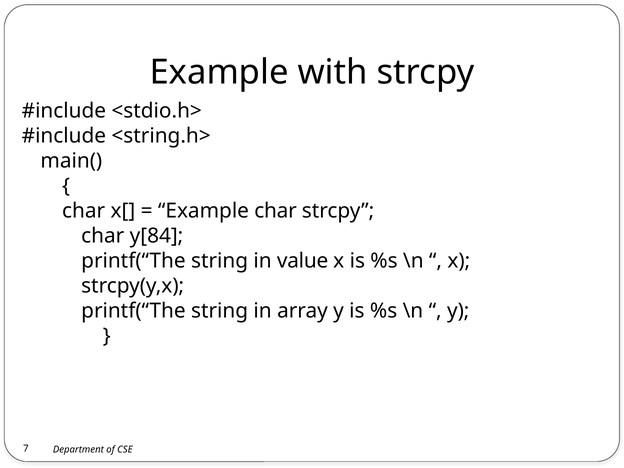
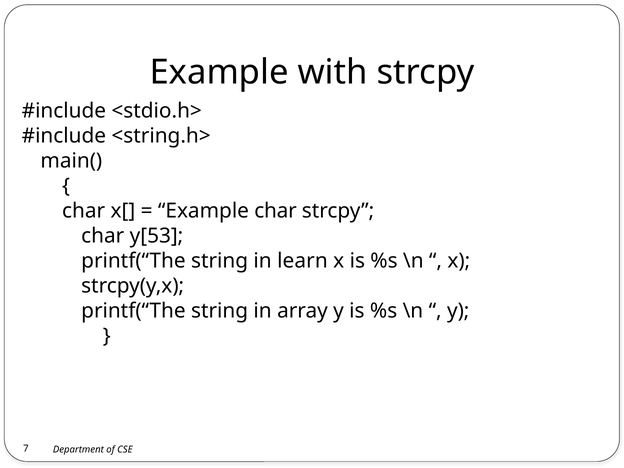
y[84: y[84 -> y[53 (157, 236)
value: value -> learn (302, 261)
